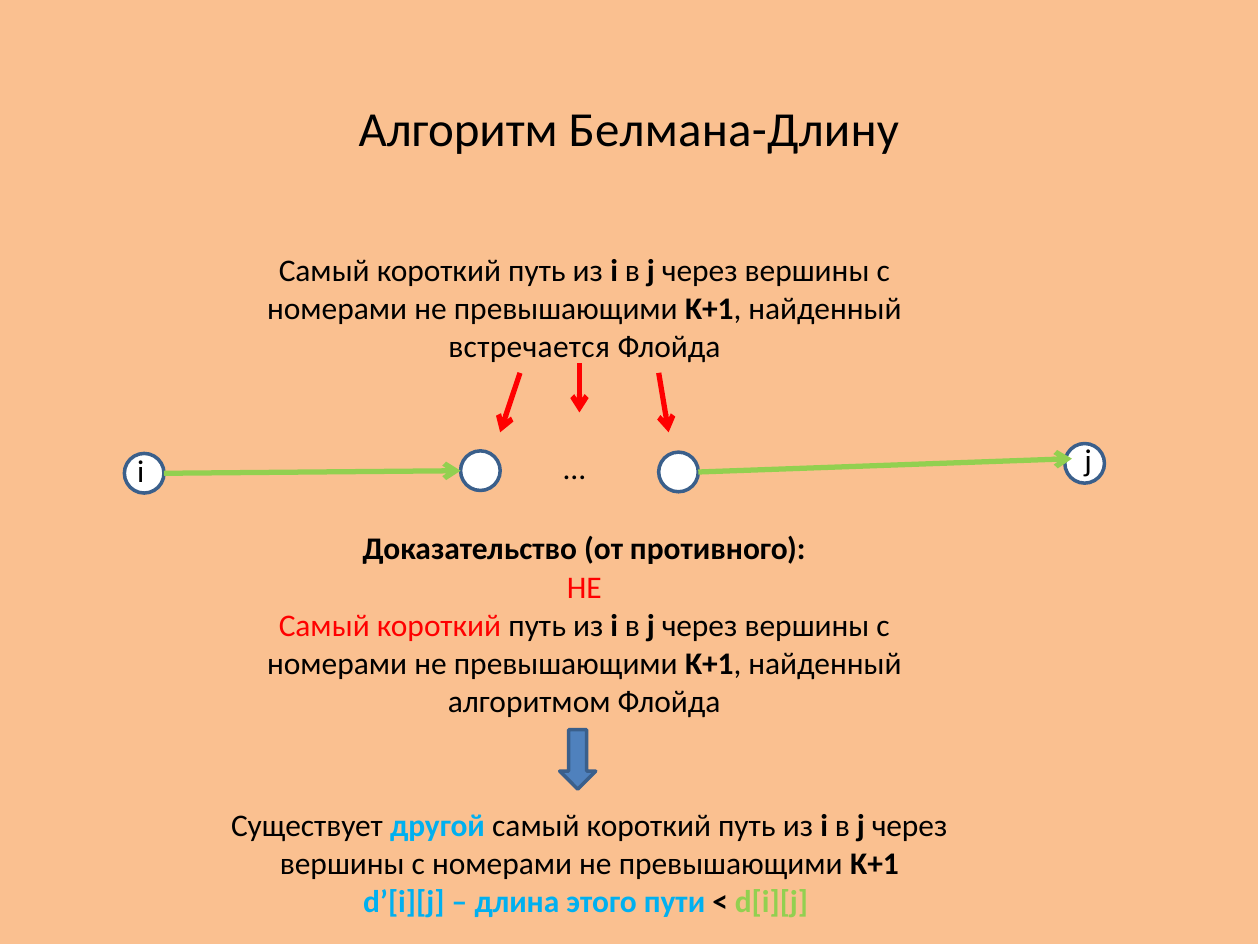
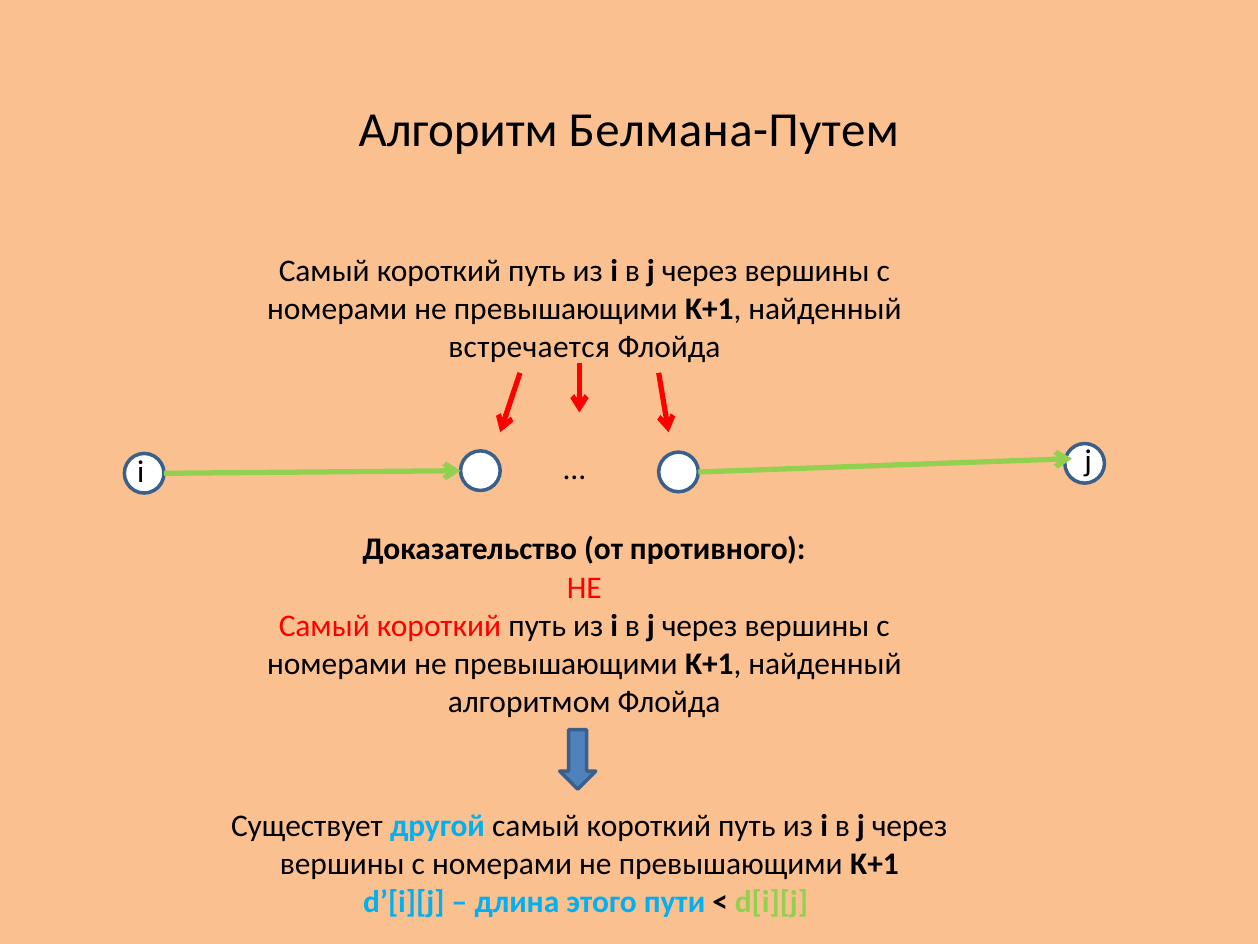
Белмана-Длину: Белмана-Длину -> Белмана-Путем (734, 130)
